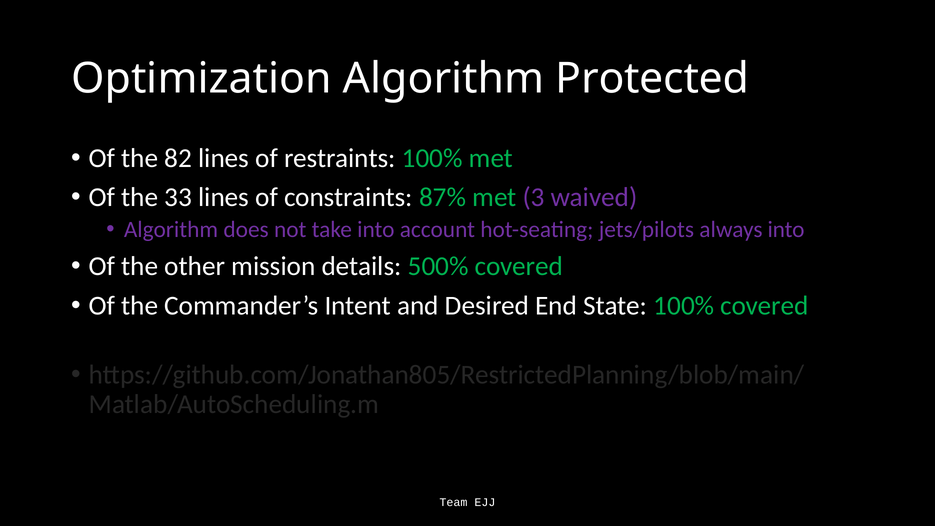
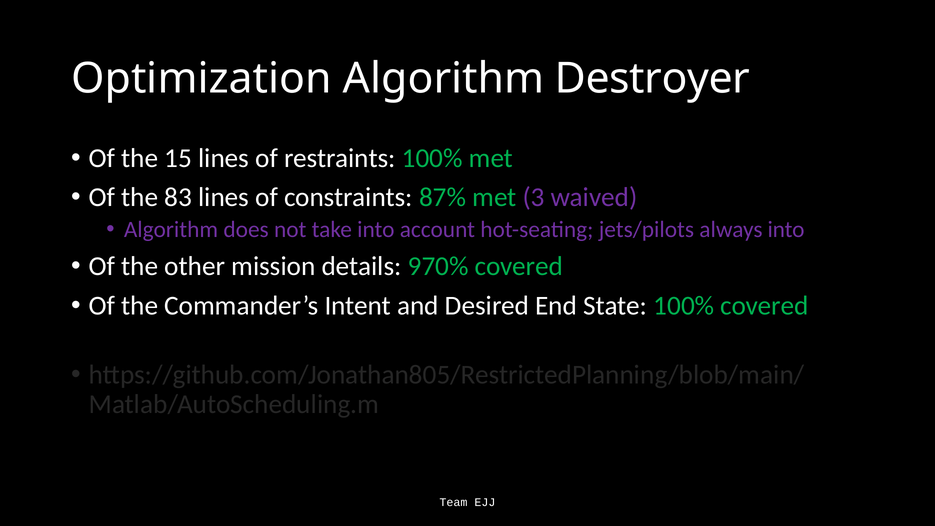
Protected: Protected -> Destroyer (652, 79)
82: 82 -> 15 (178, 158)
33: 33 -> 83 (178, 197)
500%: 500% -> 970% (438, 266)
